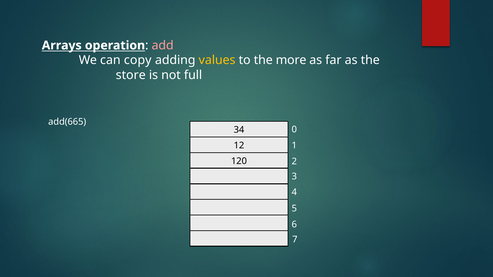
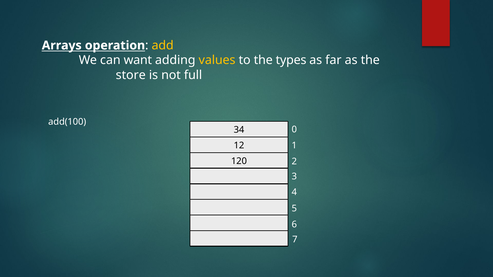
add colour: pink -> yellow (163, 45)
copy: copy -> want (138, 60)
more: more -> types (291, 60)
add(665: add(665 -> add(100 (67, 122)
